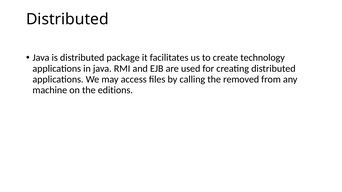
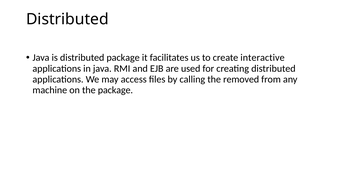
technology: technology -> interactive (263, 58)
the editions: editions -> package (115, 90)
